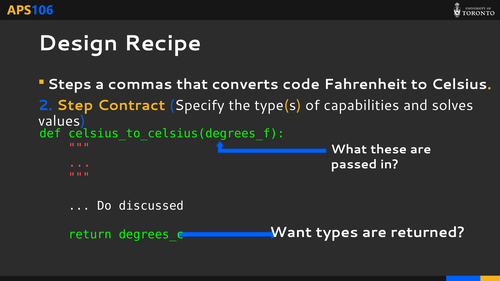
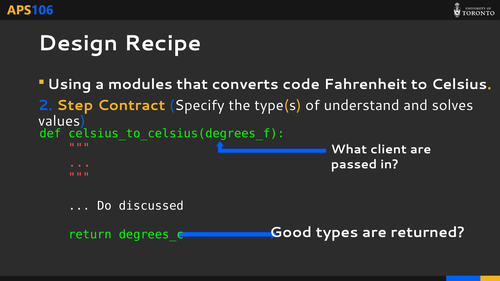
Steps: Steps -> Using (69, 85)
commas: commas -> modules (140, 85)
capabilities: capabilities -> understand (362, 105)
these: these -> client (389, 150)
Want: Want -> Good (291, 233)
